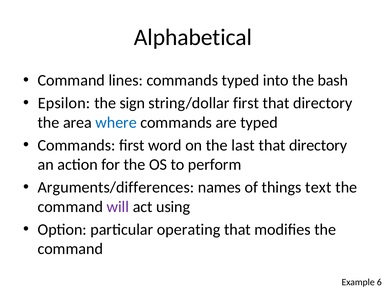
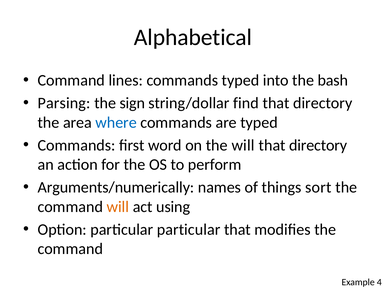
Epsilon: Epsilon -> Parsing (64, 103)
string/dollar first: first -> find (246, 103)
the last: last -> will (243, 145)
Arguments/differences: Arguments/differences -> Arguments/numerically (116, 187)
text: text -> sort (318, 187)
will colour: purple -> orange (118, 206)
particular operating: operating -> particular (189, 229)
6: 6 -> 4 (379, 282)
